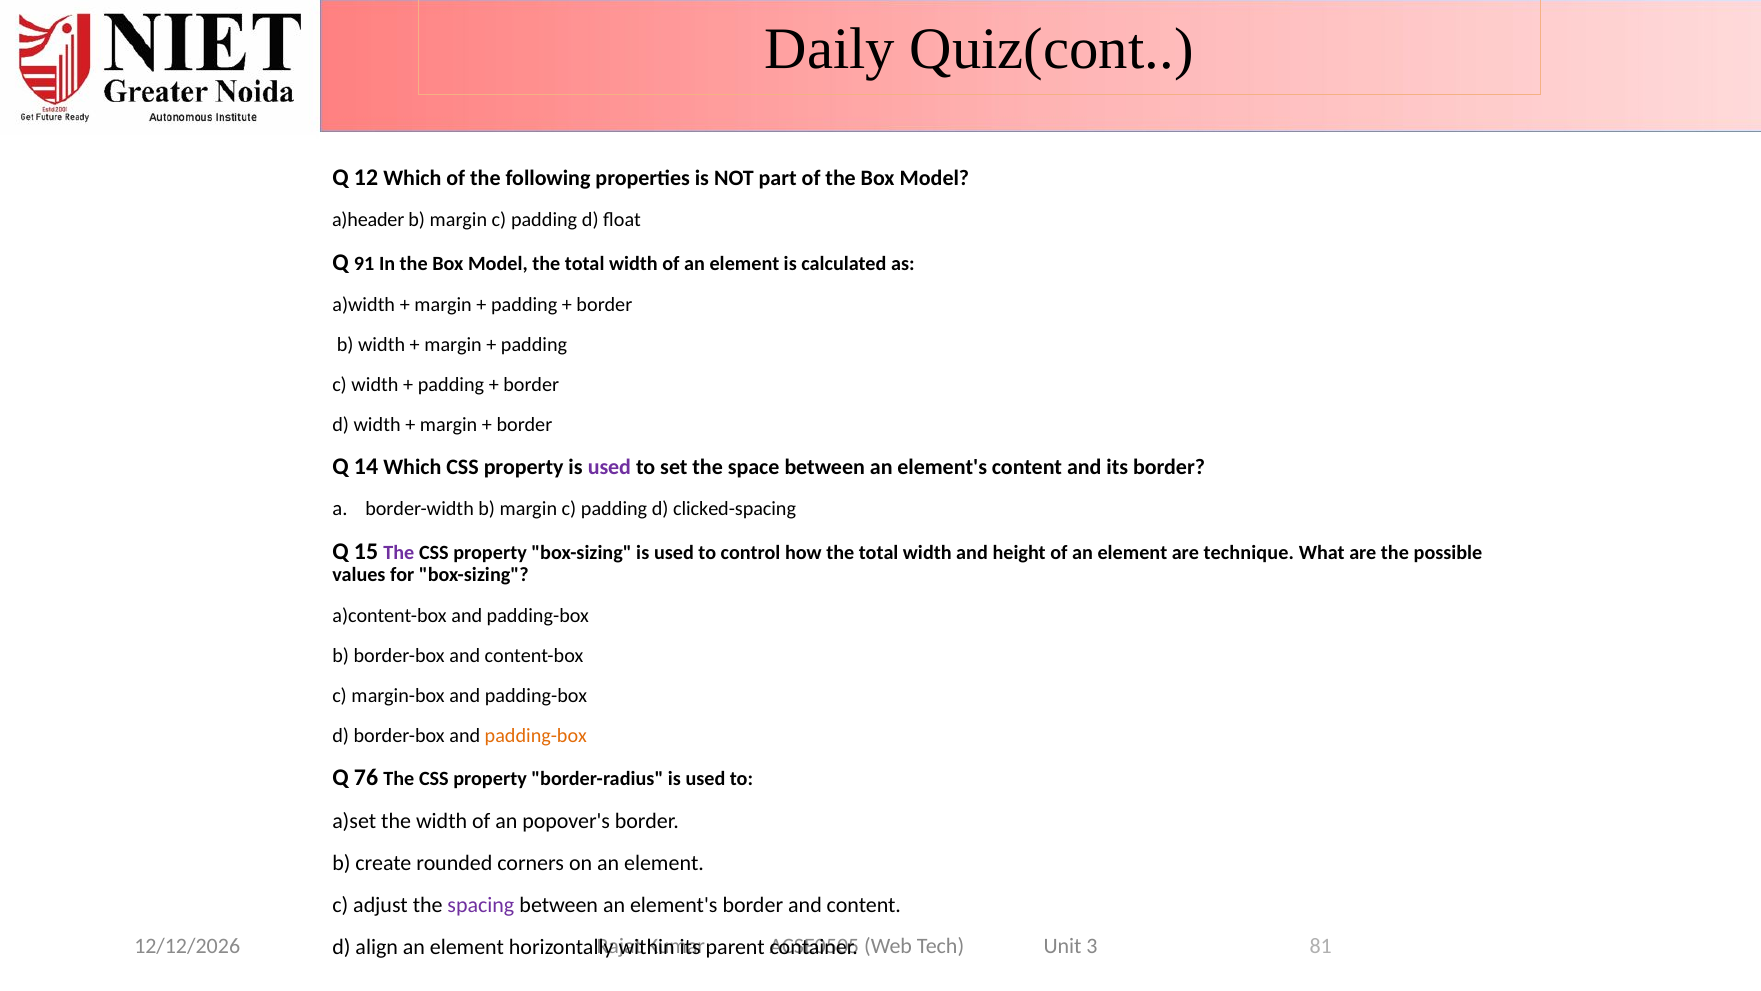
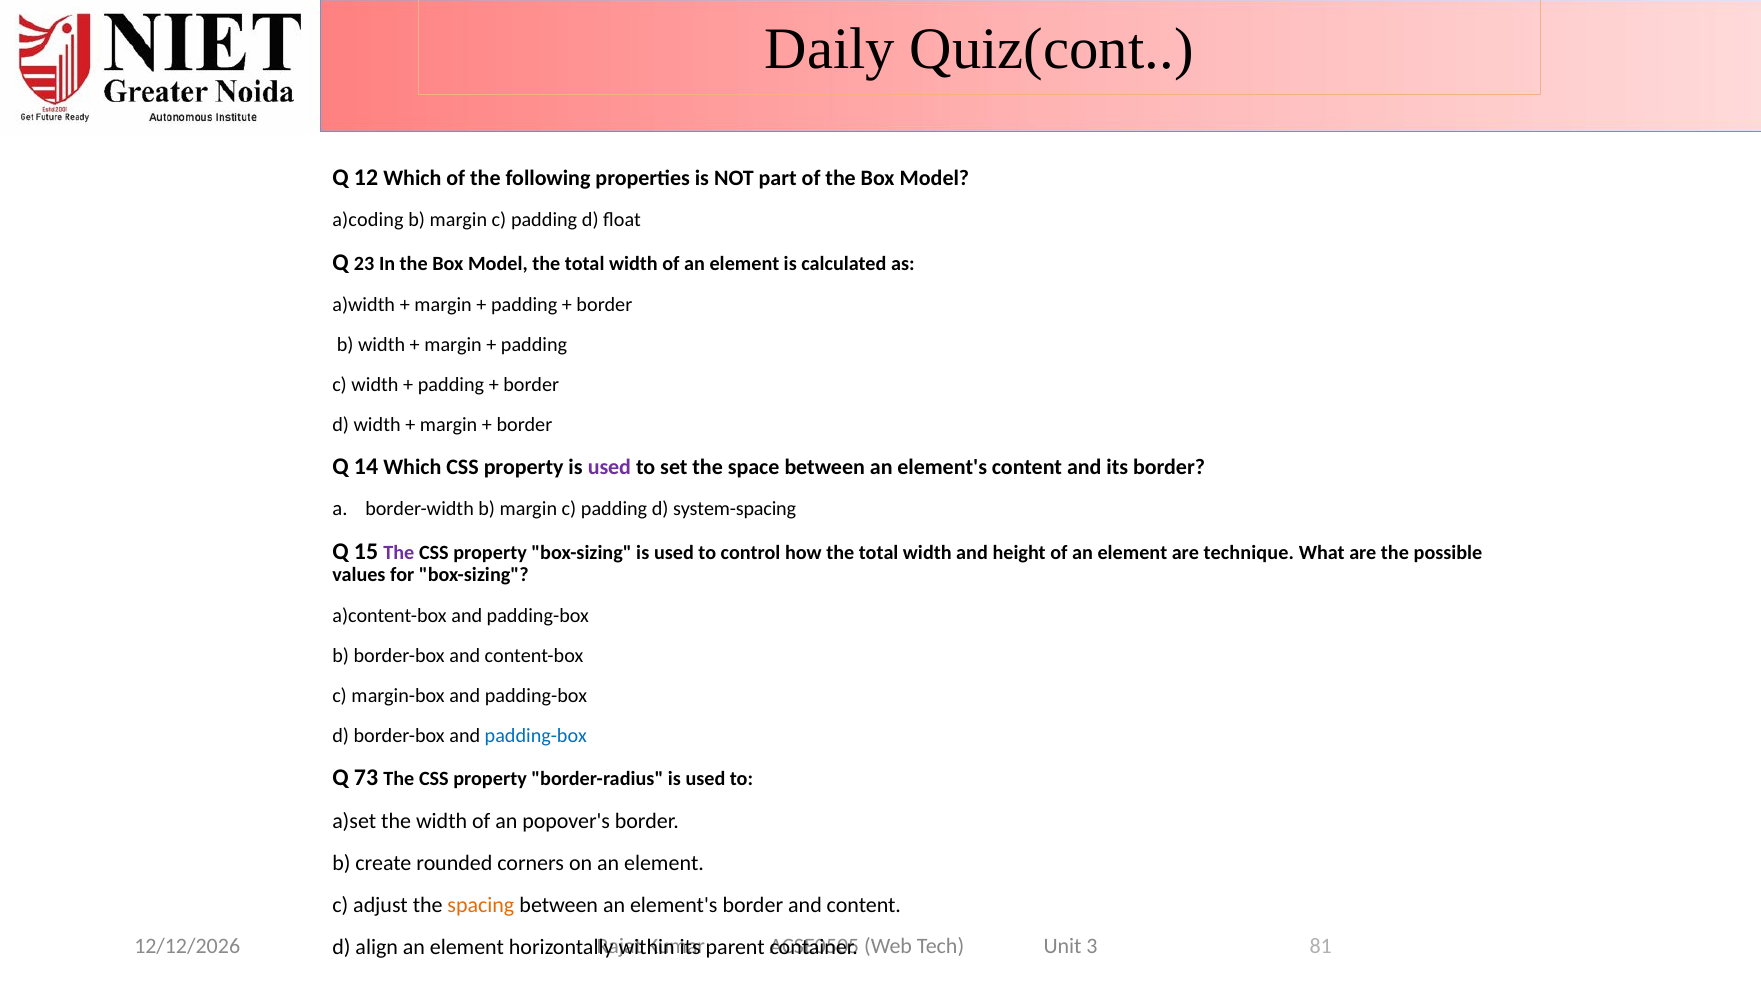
a)header: a)header -> a)coding (368, 220)
91: 91 -> 23 (364, 263)
clicked-spacing: clicked-spacing -> system-spacing (735, 509)
padding-box colour: orange -> blue (536, 736)
76: 76 -> 73 (366, 778)
spacing colour: purple -> orange (481, 905)
